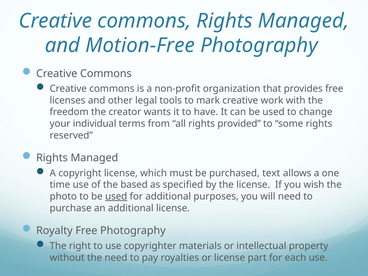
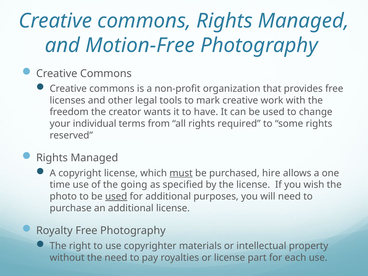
provided: provided -> required (239, 124)
must underline: none -> present (181, 173)
text: text -> hire (271, 173)
based: based -> going (134, 185)
